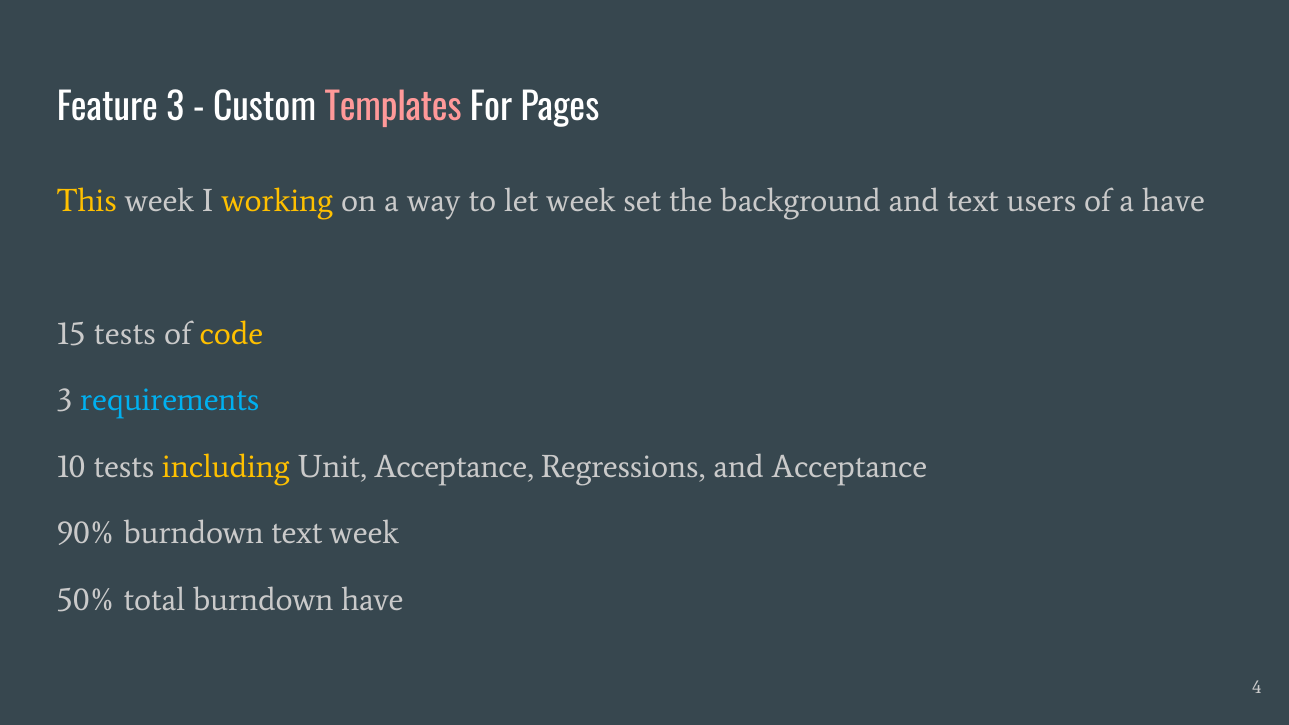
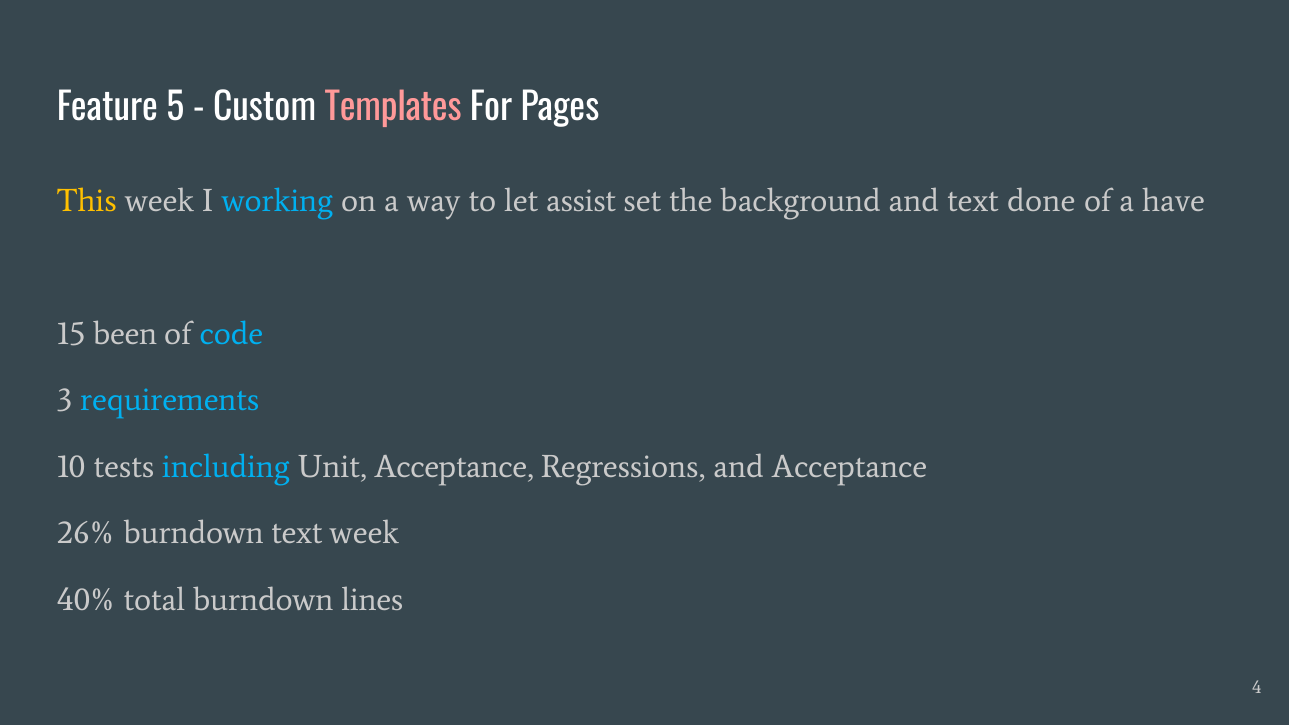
Feature 3: 3 -> 5 (175, 108)
working colour: yellow -> light blue (277, 201)
let week: week -> assist (581, 201)
users: users -> done (1041, 201)
15 tests: tests -> been (125, 334)
code colour: yellow -> light blue (231, 334)
including colour: yellow -> light blue (226, 467)
90%: 90% -> 26% (86, 533)
50%: 50% -> 40% (86, 600)
burndown have: have -> lines (372, 600)
